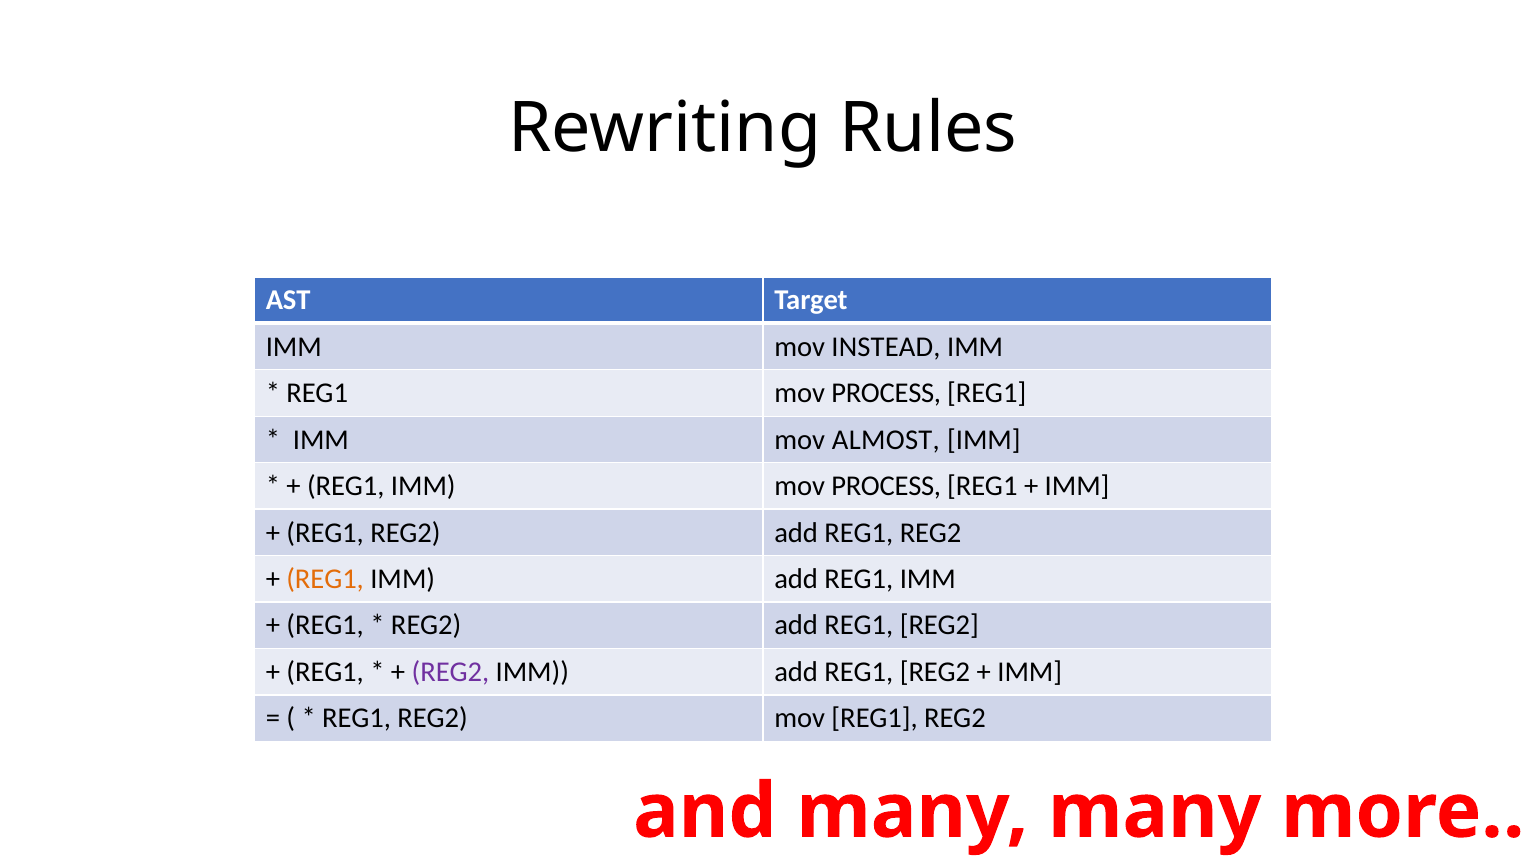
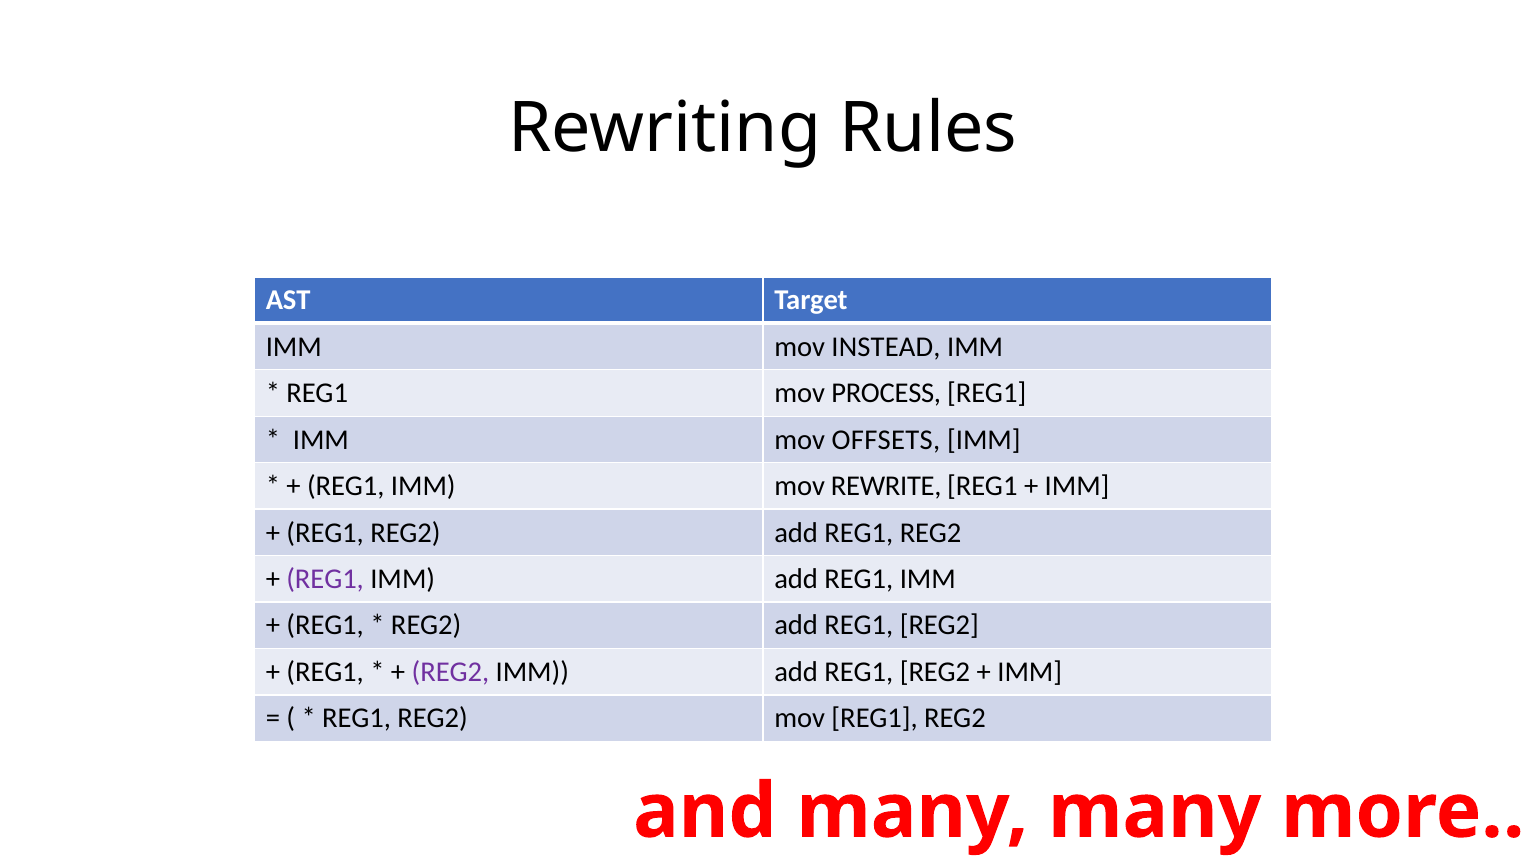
ALMOST: ALMOST -> OFFSETS (886, 439)
IMM mov PROCESS: PROCESS -> REWRITE (886, 486)
REG1 colour: orange -> purple (325, 579)
